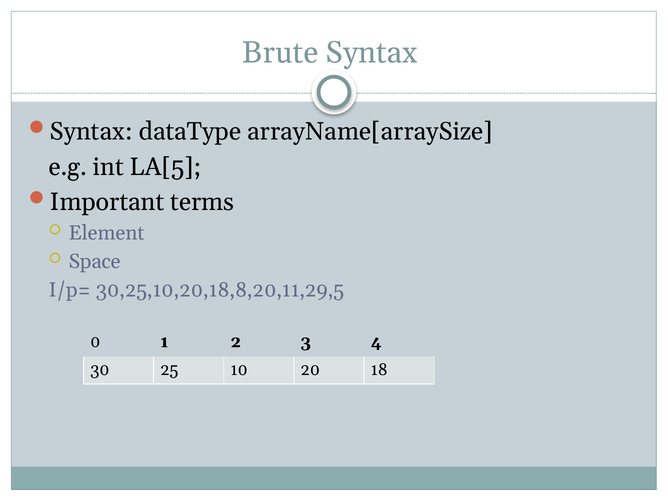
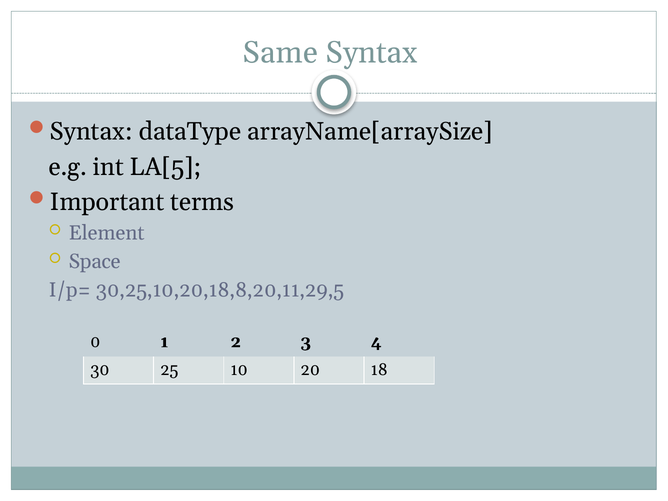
Brute: Brute -> Same (280, 53)
